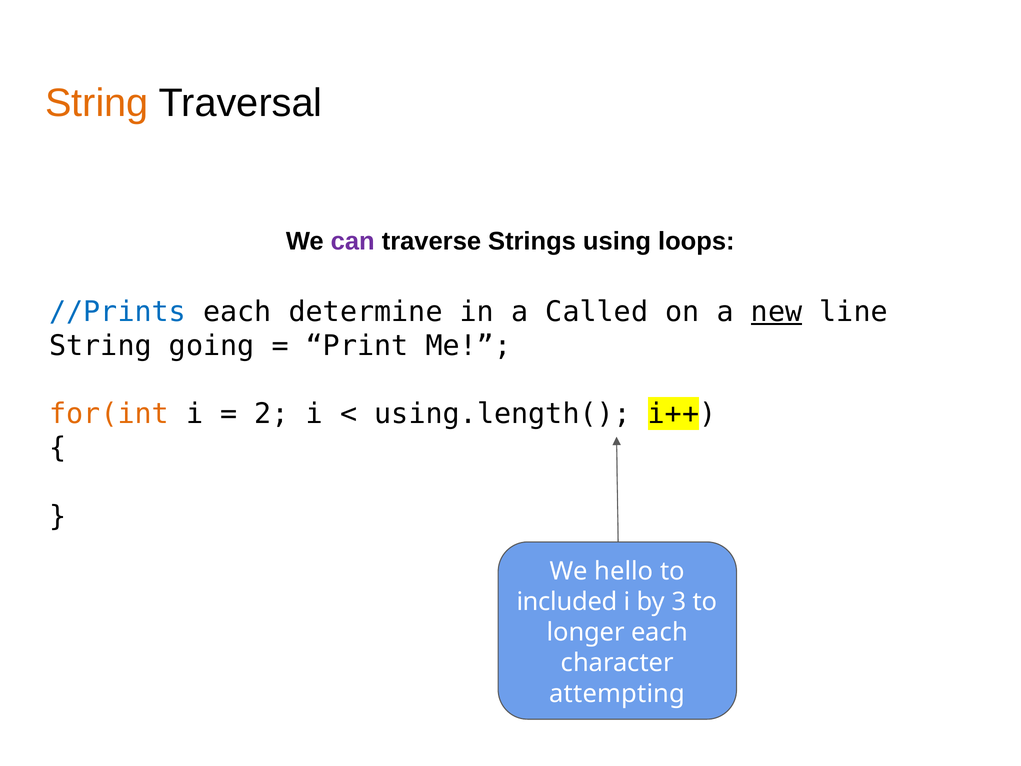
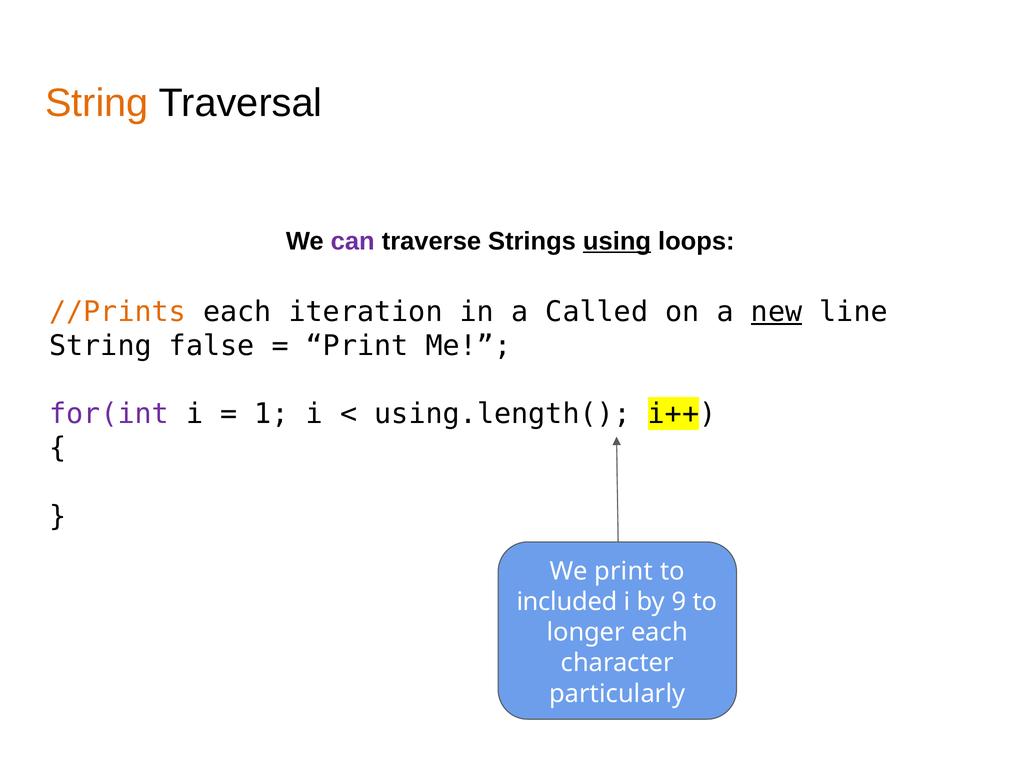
using underline: none -> present (617, 241)
//Prints colour: blue -> orange (118, 312)
determine: determine -> iteration (366, 312)
going: going -> false (212, 346)
for(int colour: orange -> purple (109, 414)
2: 2 -> 1 (272, 414)
We hello: hello -> print (624, 571)
3: 3 -> 9 (679, 602)
attempting: attempting -> particularly (617, 693)
